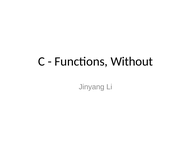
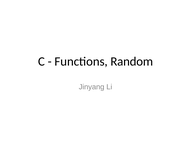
Without: Without -> Random (132, 61)
